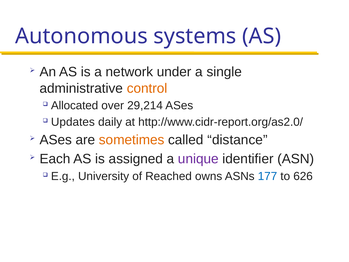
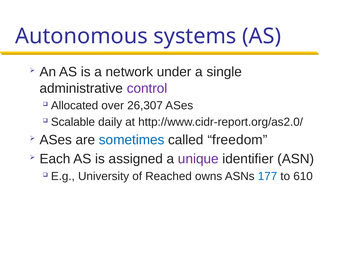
control colour: orange -> purple (147, 88)
29,214: 29,214 -> 26,307 (145, 106)
Updates: Updates -> Scalable (73, 122)
sometimes colour: orange -> blue (132, 140)
distance: distance -> freedom (237, 140)
626: 626 -> 610 (303, 176)
